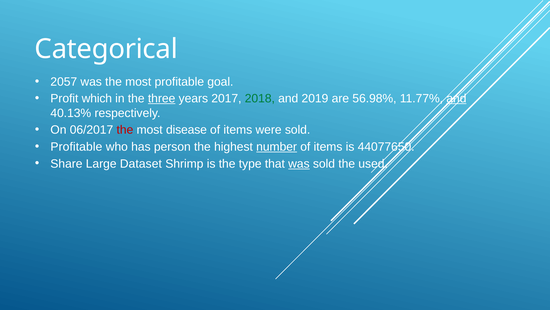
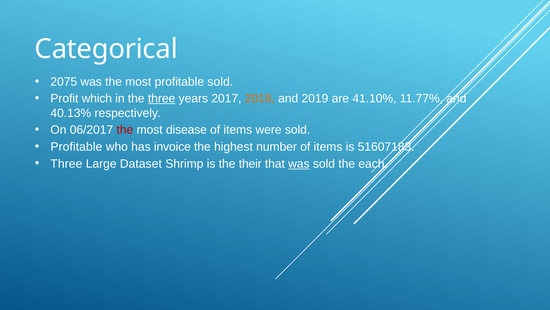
2057: 2057 -> 2075 (64, 82)
profitable goal: goal -> sold (220, 82)
2018 colour: green -> orange (260, 98)
56.98%: 56.98% -> 41.10% (374, 98)
and underline: present -> none (456, 98)
person: person -> invoice (172, 147)
number underline: present -> none (277, 147)
44077650: 44077650 -> 51607183 (386, 147)
Share: Share -> Three (66, 163)
type: type -> their (250, 163)
used: used -> each (373, 163)
